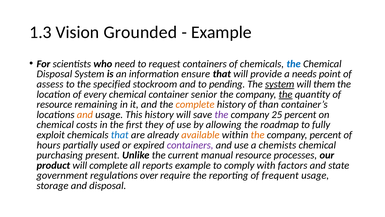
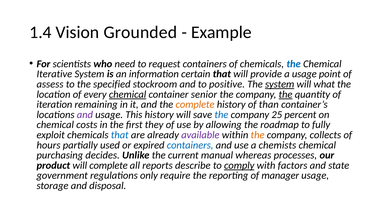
1.3: 1.3 -> 1.4 (40, 32)
Disposal: Disposal -> Iterative (54, 74)
ensure: ensure -> certain (196, 74)
a needs: needs -> usage (304, 74)
pending: pending -> positive (227, 84)
them: them -> what (324, 84)
chemical underline: none -> present (128, 94)
resource: resource -> iteration (54, 104)
and colour: orange -> purple (85, 114)
the colour: purple -> blue (221, 114)
available colour: orange -> purple (200, 135)
company percent: percent -> collects (325, 135)
containers colour: purple -> blue (190, 145)
present: present -> decides (103, 155)
manual resource: resource -> whereas (253, 155)
reports example: example -> describe (193, 165)
comply underline: none -> present (239, 165)
over: over -> only (149, 175)
frequent: frequent -> manager (280, 175)
